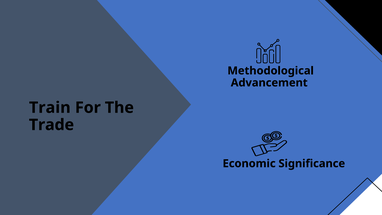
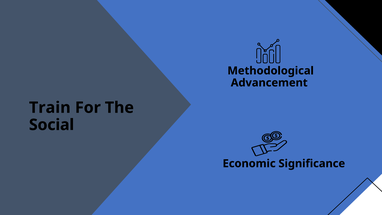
Trade: Trade -> Social (52, 125)
